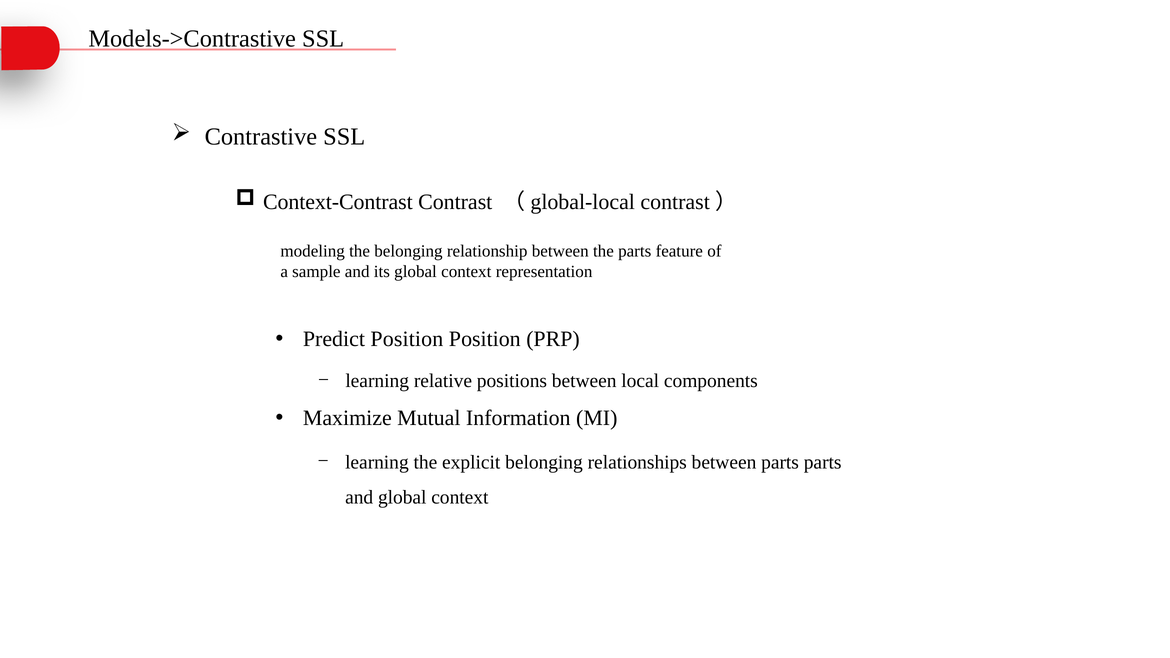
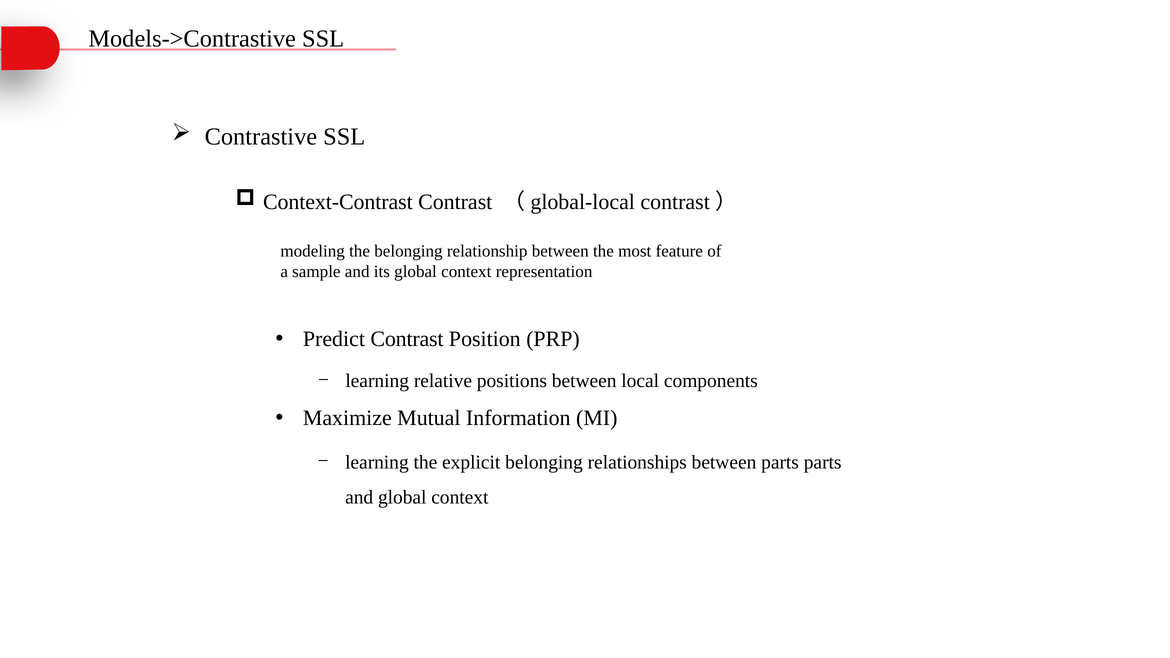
the parts: parts -> most (635, 251)
Predict Position: Position -> Contrast (407, 339)
